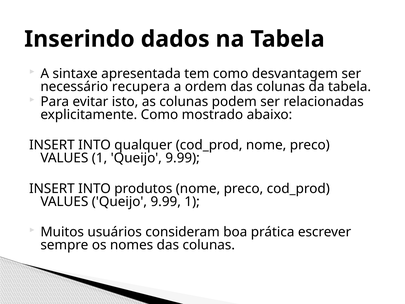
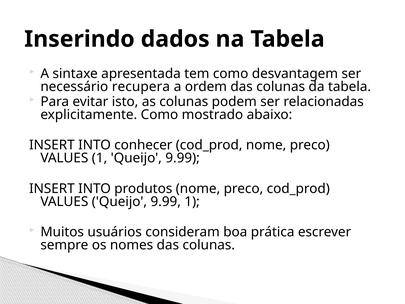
qualquer: qualquer -> conhecer (143, 145)
